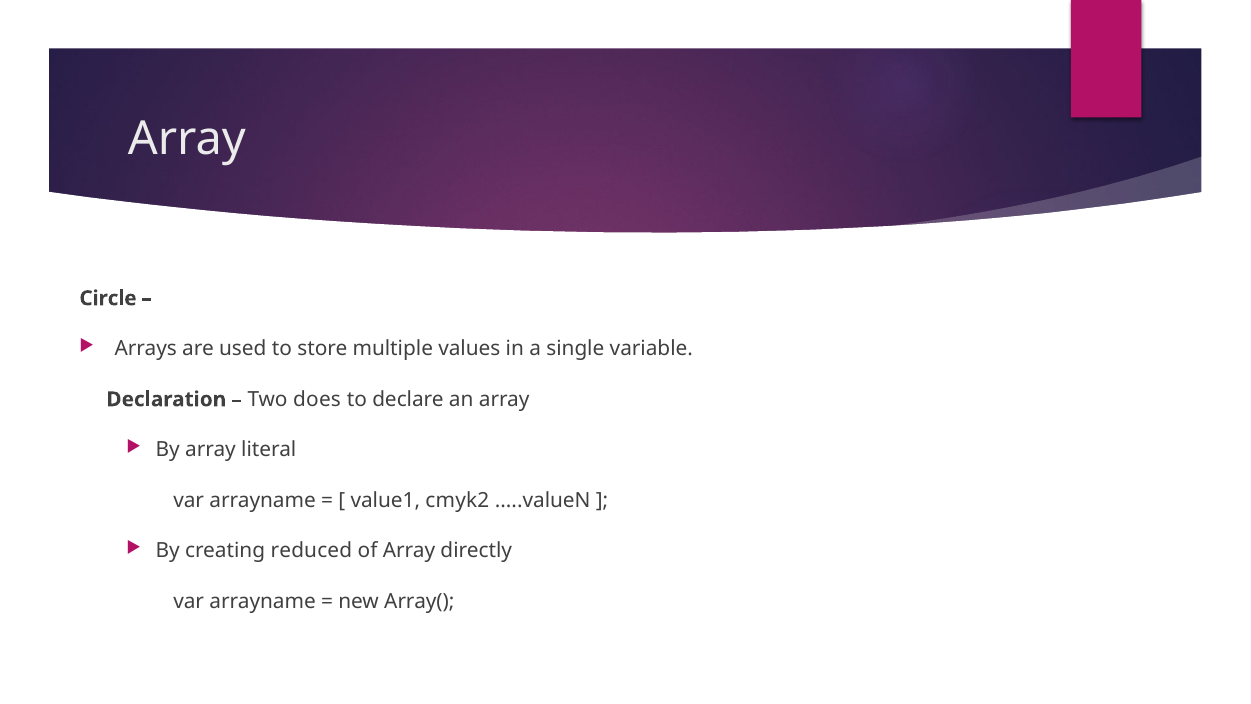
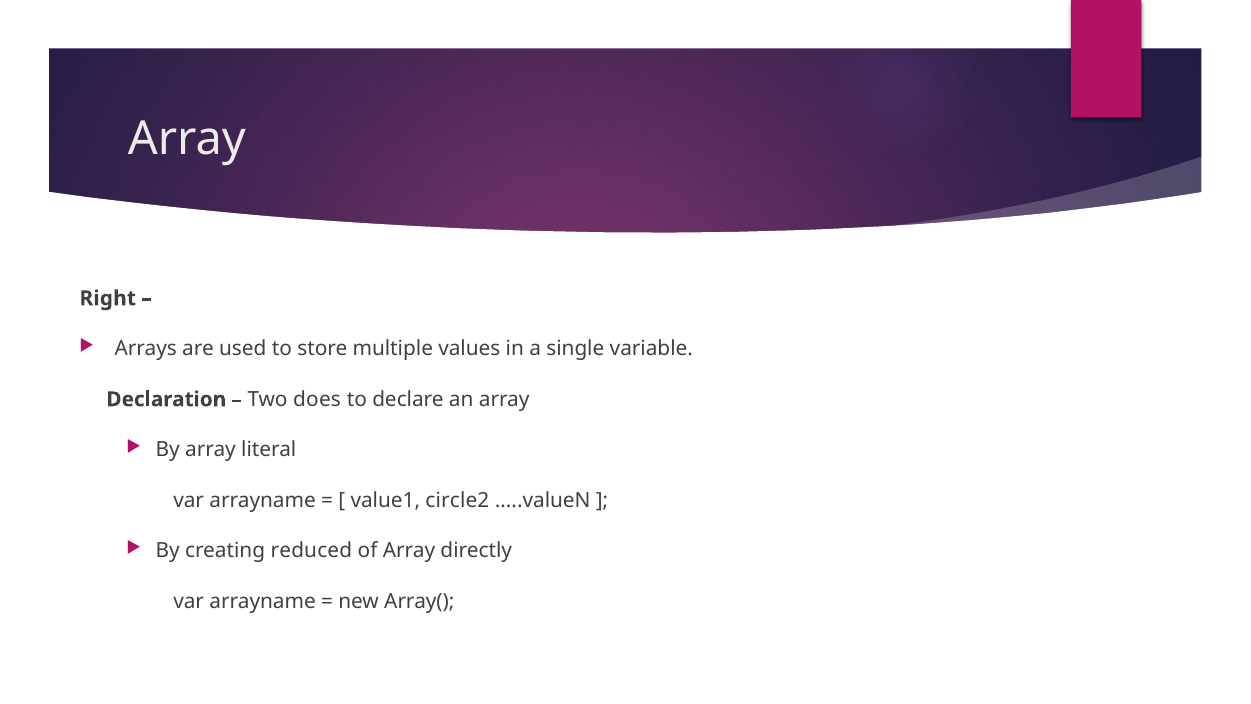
Circle: Circle -> Right (108, 298)
cmyk2: cmyk2 -> circle2 (457, 500)
